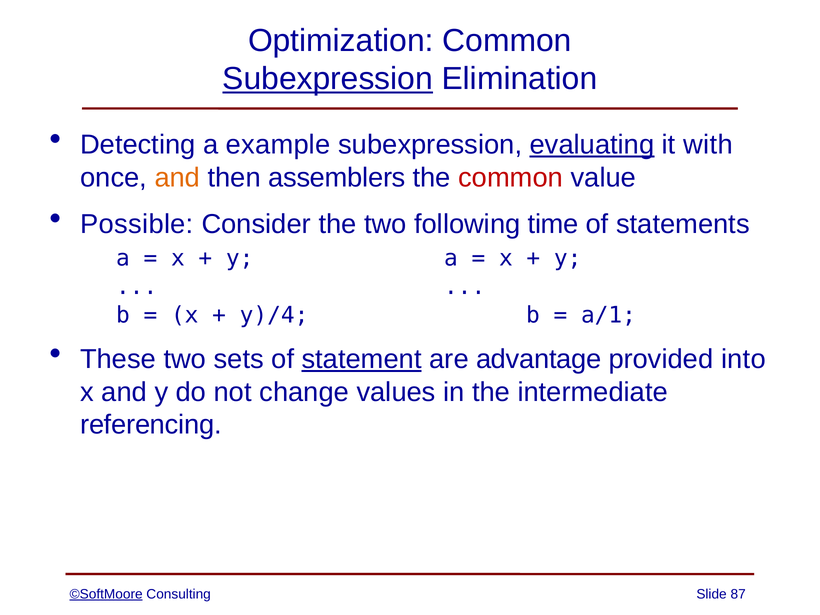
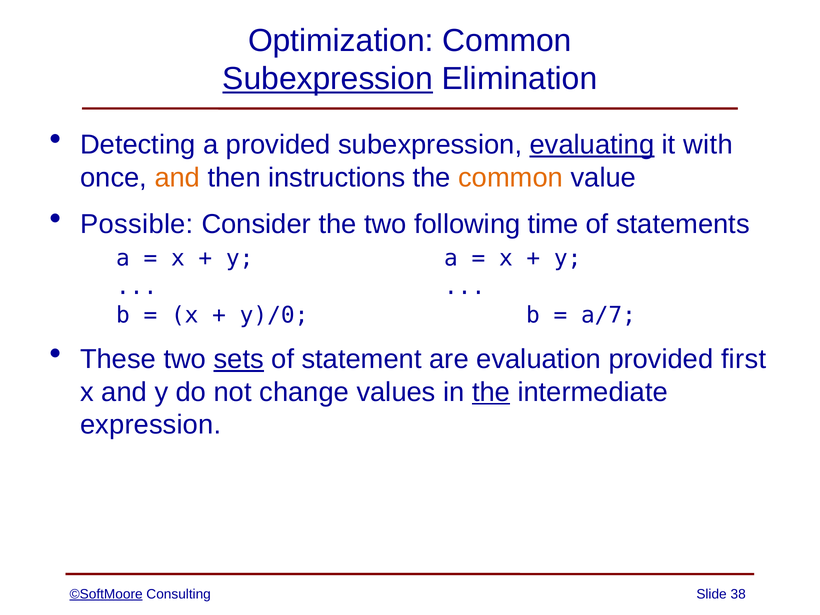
a example: example -> provided (278, 145)
assemblers: assemblers -> instructions (337, 178)
common colour: red -> orange (511, 178)
y)/4: y)/4 -> y)/0 (274, 315)
a/1: a/1 -> a/7 (608, 315)
sets underline: none -> present (239, 359)
statement underline: present -> none (362, 359)
advantage: advantage -> evaluation (539, 359)
into: into -> first (744, 359)
the underline: none -> present (491, 392)
referencing: referencing -> expression (151, 425)
87: 87 -> 38 (738, 594)
